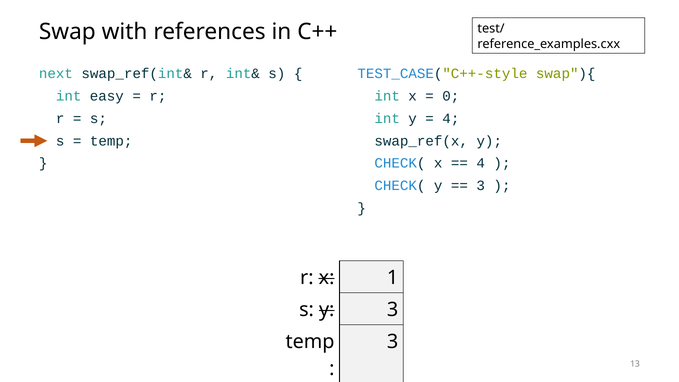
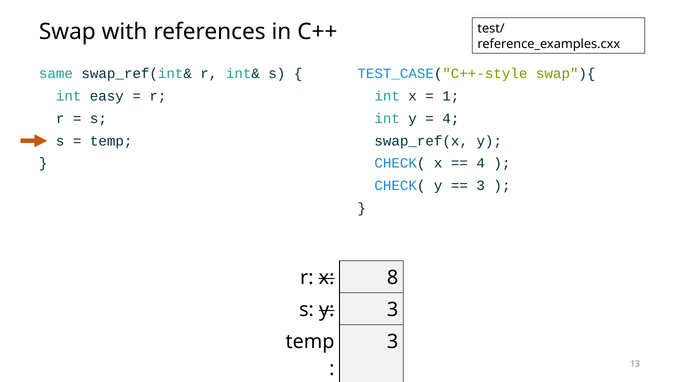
next: next -> same (56, 74)
0: 0 -> 1 (451, 96)
1: 1 -> 8 (393, 278)
